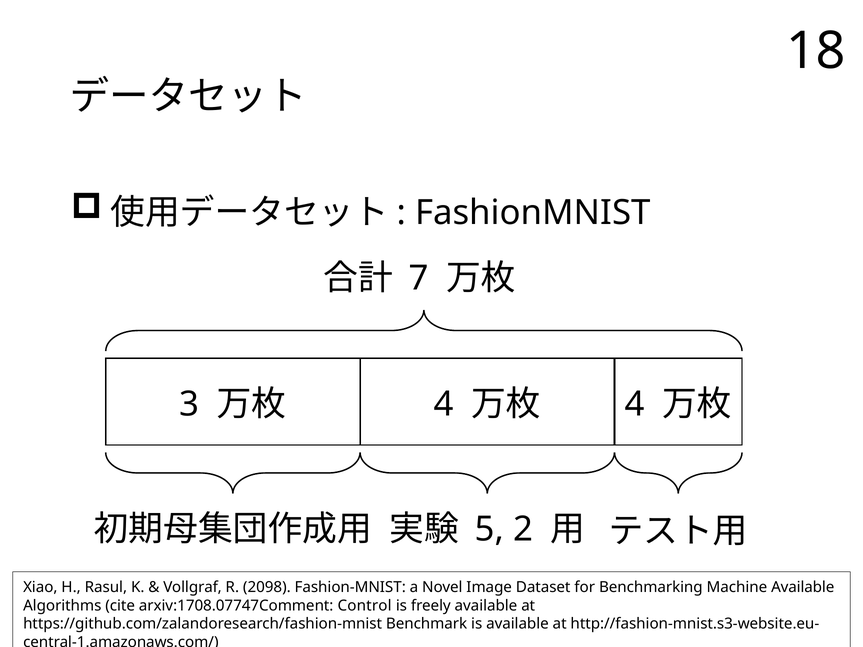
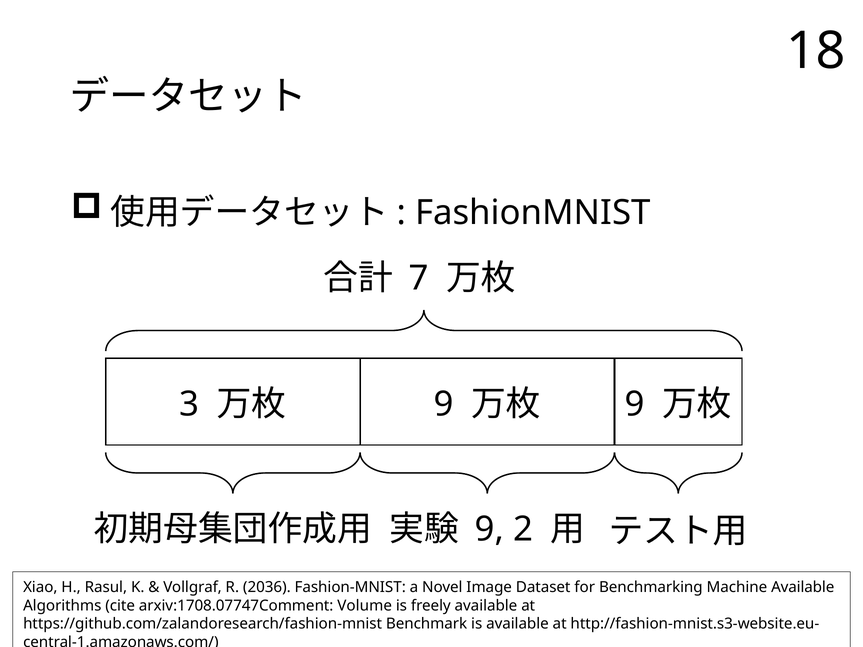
4: 4 -> 9 (444, 404)
4: 4 -> 9 (635, 404)
5: 5 -> 9 (490, 529)
2098: 2098 -> 2036 (267, 587)
Control: Control -> Volume (365, 606)
